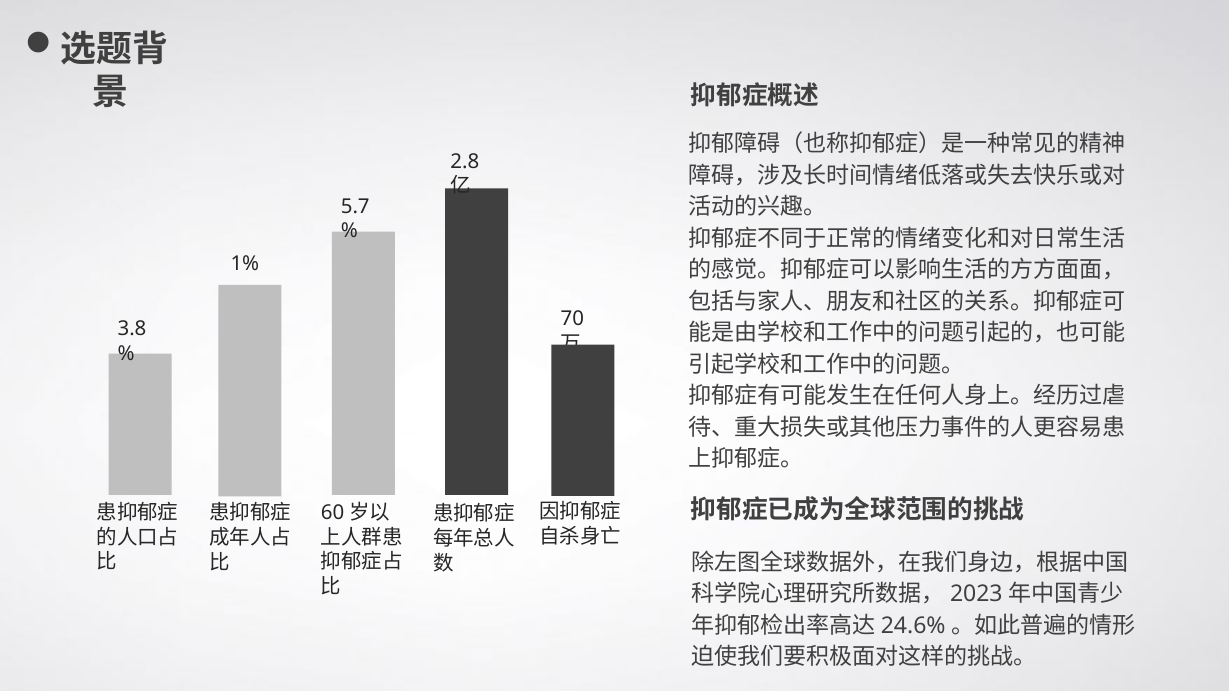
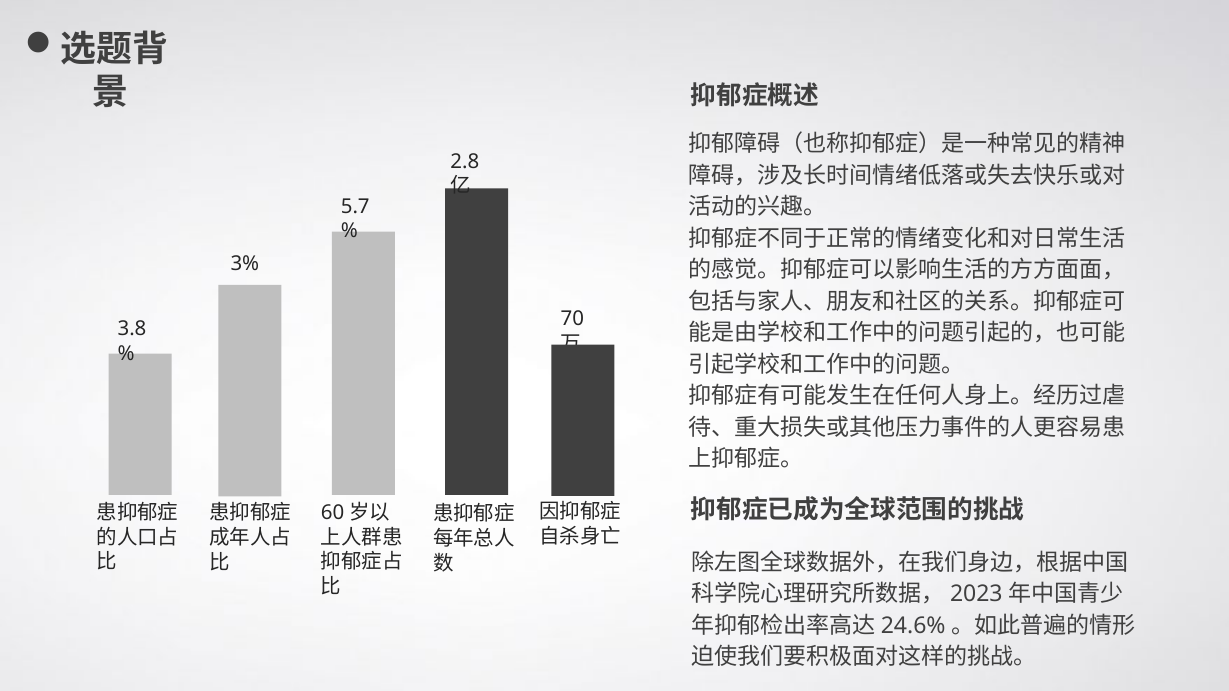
1%: 1% -> 3% (245, 264)
